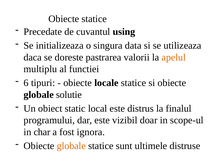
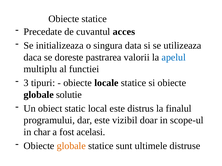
using: using -> acces (124, 32)
apelul colour: orange -> blue (174, 57)
6: 6 -> 3 (26, 83)
ignora: ignora -> acelasi (91, 132)
